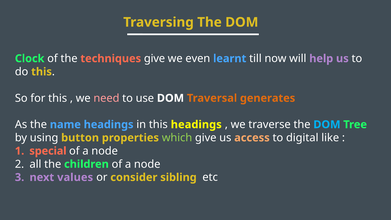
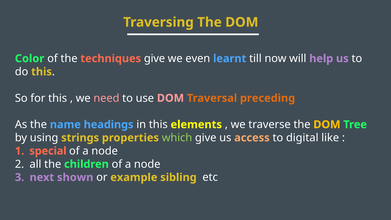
Clock: Clock -> Color (30, 59)
DOM colour: white -> pink (170, 98)
generates: generates -> preceding (268, 98)
this headings: headings -> elements (196, 125)
DOM colour: light blue -> yellow (327, 125)
button: button -> strings (80, 138)
values: values -> shown (75, 177)
consider: consider -> example (134, 177)
